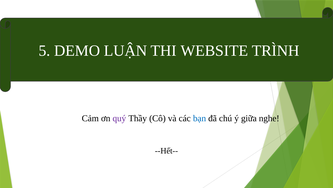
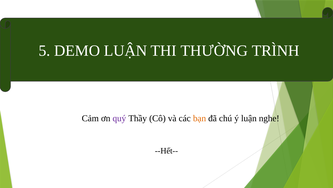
WEBSITE: WEBSITE -> THƯỜNG (214, 51)
bạn colour: blue -> orange (200, 118)
ý giữa: giữa -> luận (249, 118)
